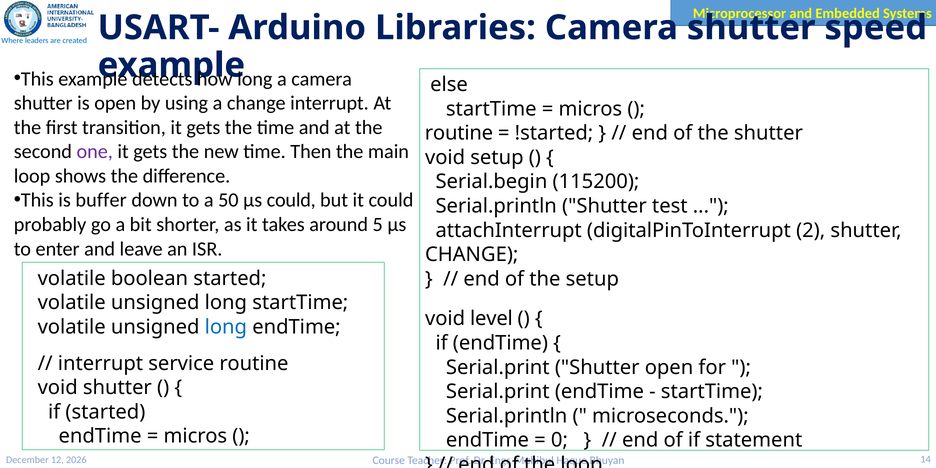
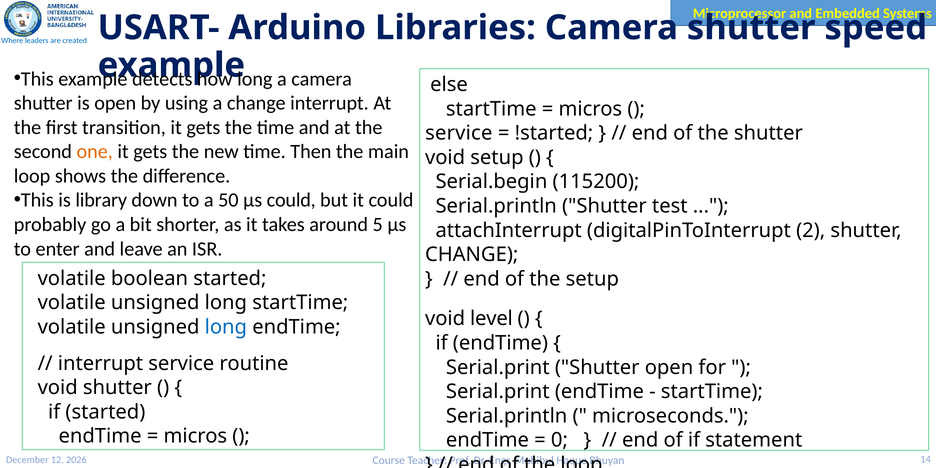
routine: routine -> service (459, 133)
one colour: purple -> orange (95, 152)
buffer: buffer -> library (101, 200)
